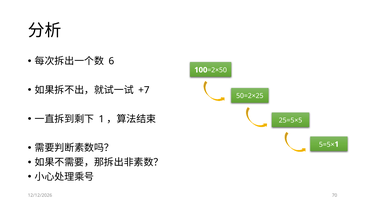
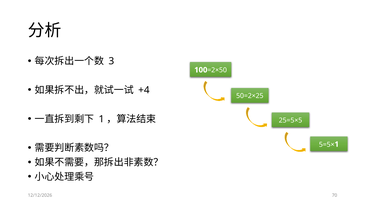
6: 6 -> 3 (111, 61)
+7: +7 -> +4 (144, 90)
